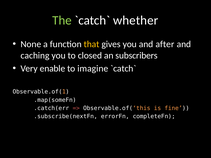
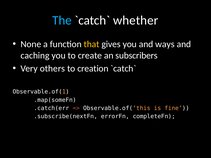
The colour: light green -> light blue (62, 20)
after: after -> ways (165, 44)
closed: closed -> create (90, 56)
enable: enable -> others (52, 69)
imagine: imagine -> creation (93, 69)
